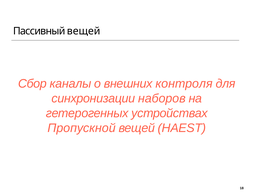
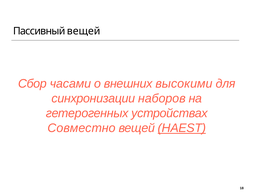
каналы: каналы -> часами (70, 83)
контроля: контроля -> высокими (184, 83)
Пропускной: Пропускной -> Совместно (82, 128)
HAEST underline: none -> present (182, 128)
